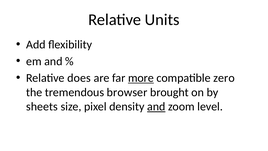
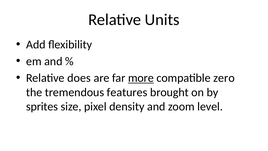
browser: browser -> features (127, 92)
sheets: sheets -> sprites (42, 106)
and underline: present -> none (156, 106)
